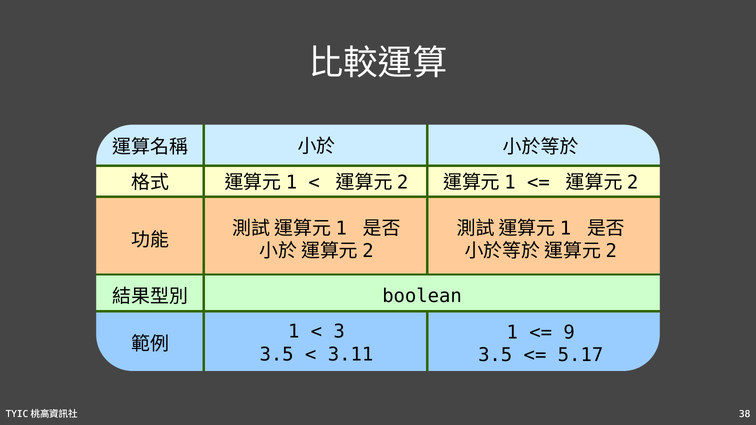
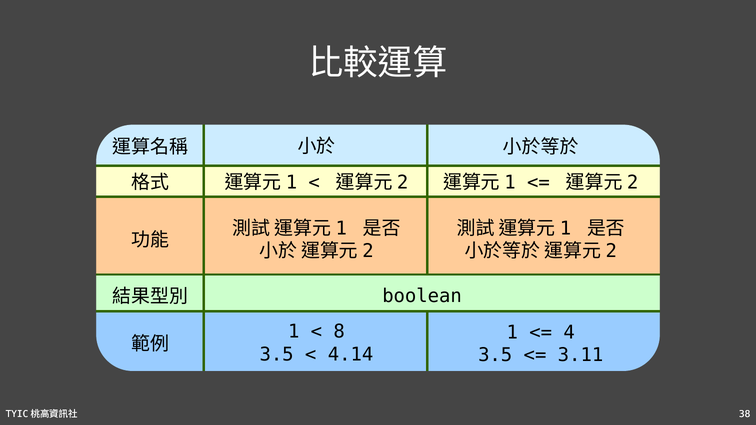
3: 3 -> 8 (339, 332)
9: 9 -> 4 (569, 333)
3.11: 3.11 -> 4.14 (351, 355)
5.17: 5.17 -> 3.11 (580, 355)
